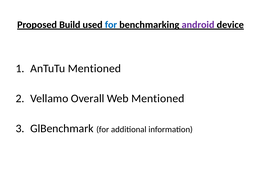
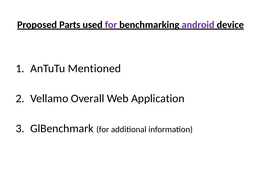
Build: Build -> Parts (70, 25)
for colour: blue -> purple (111, 25)
Web Mentioned: Mentioned -> Application (158, 99)
